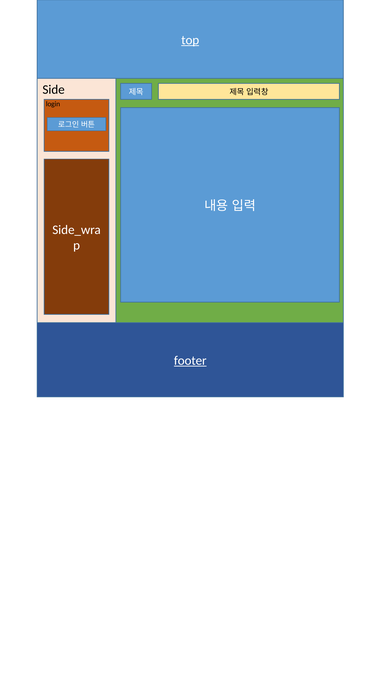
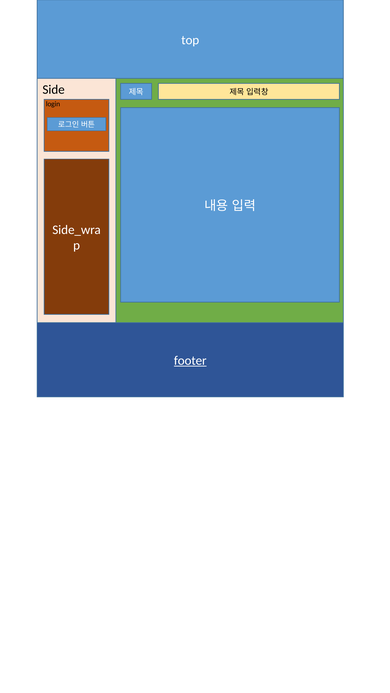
top underline: present -> none (190, 40)
